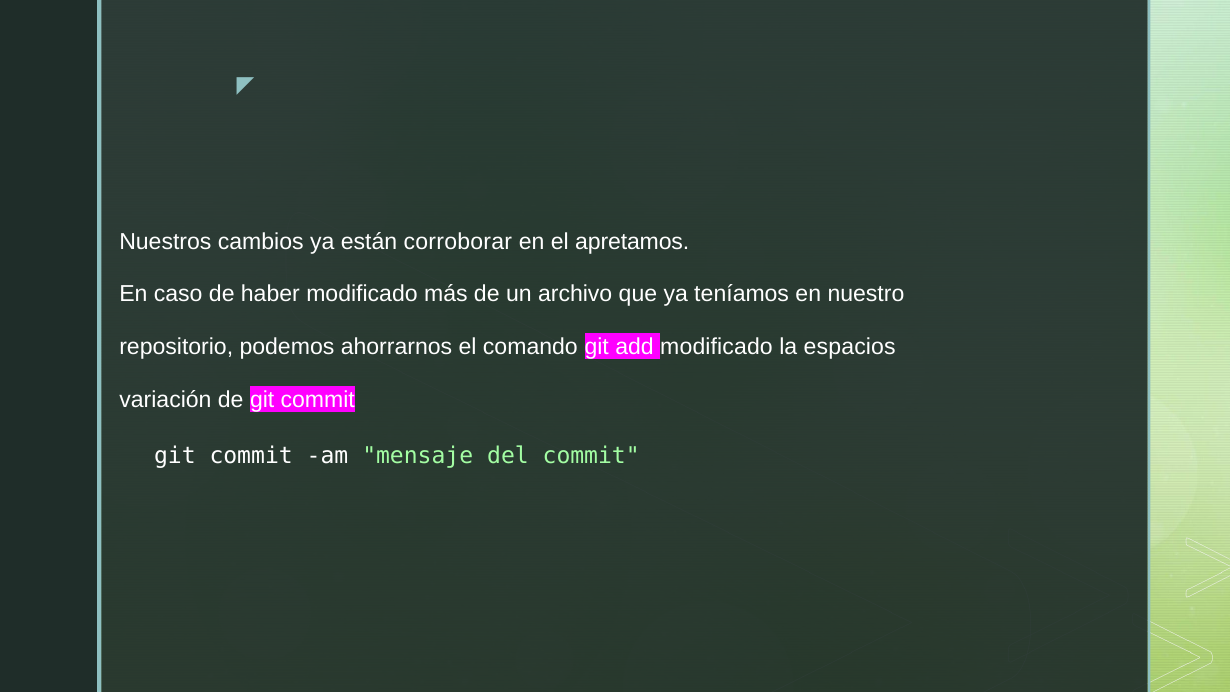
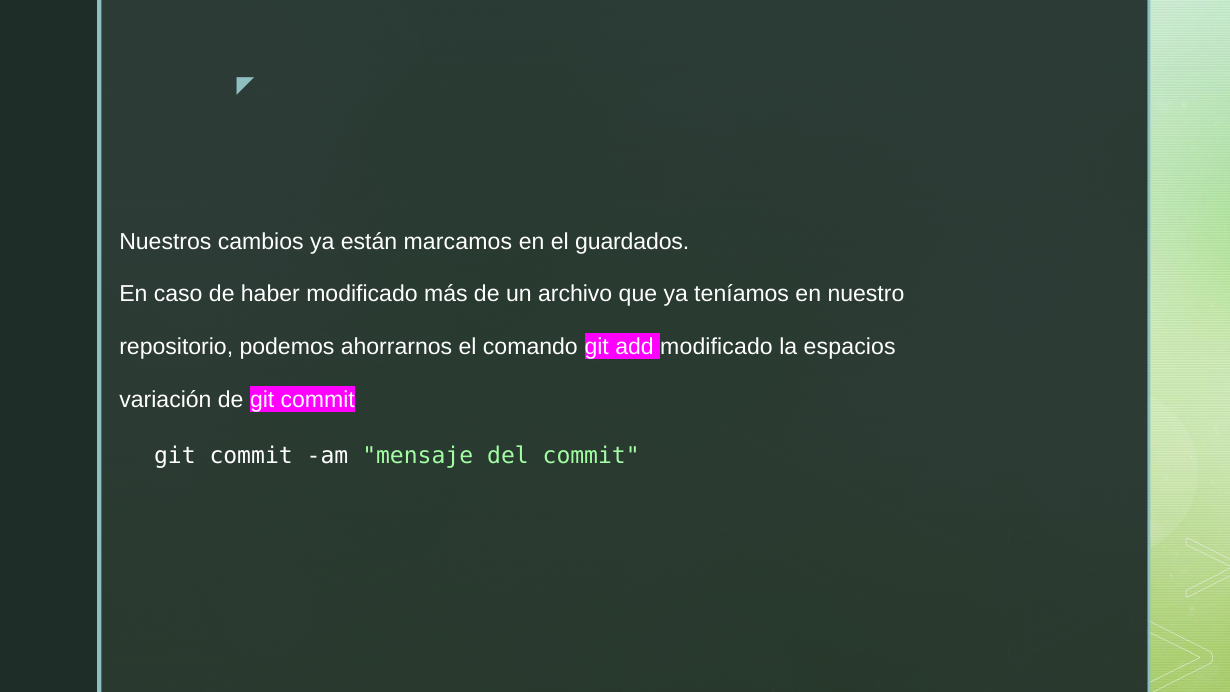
corroborar: corroborar -> marcamos (458, 241)
apretamos: apretamos -> guardados (632, 241)
